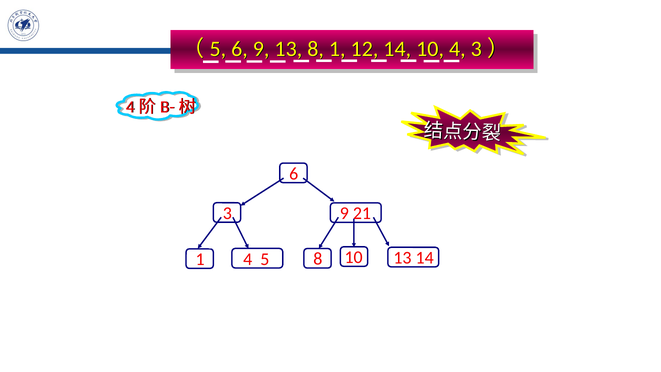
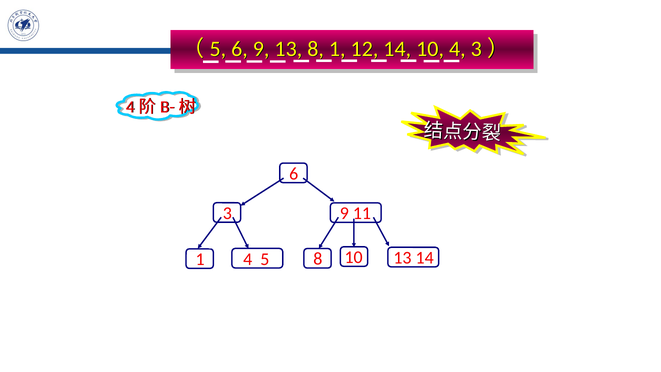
21: 21 -> 11 (362, 213)
